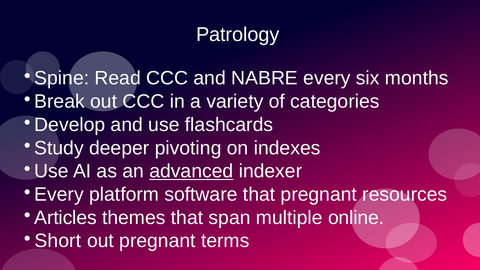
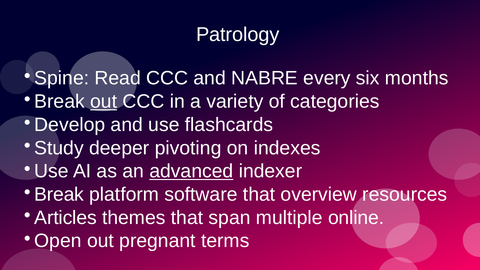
out underline: none -> present (104, 102)
Every: Every -> Break (59, 194)
that pregnant: pregnant -> overview (319, 194)
Short: Short -> Open (58, 241)
